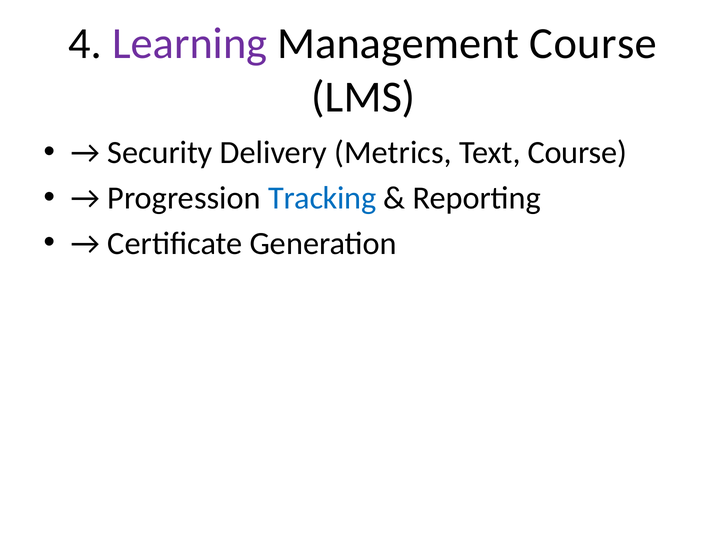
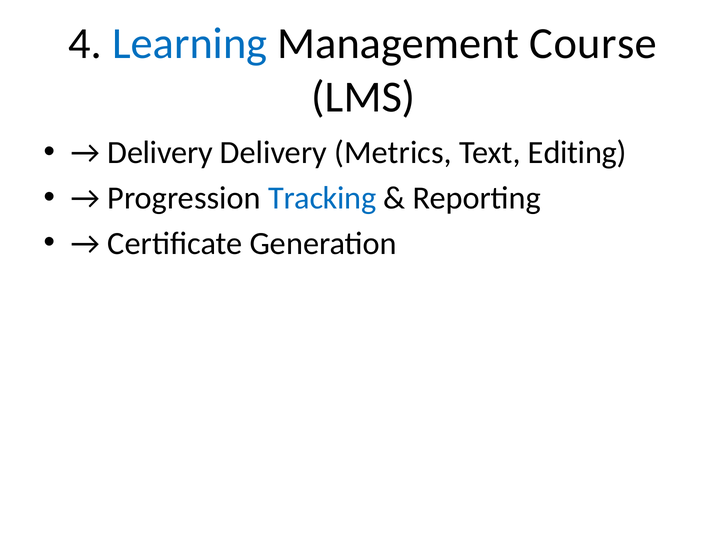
Learning colour: purple -> blue (190, 44)
Security: Security -> Delivery (160, 153)
Text Course: Course -> Editing (577, 153)
